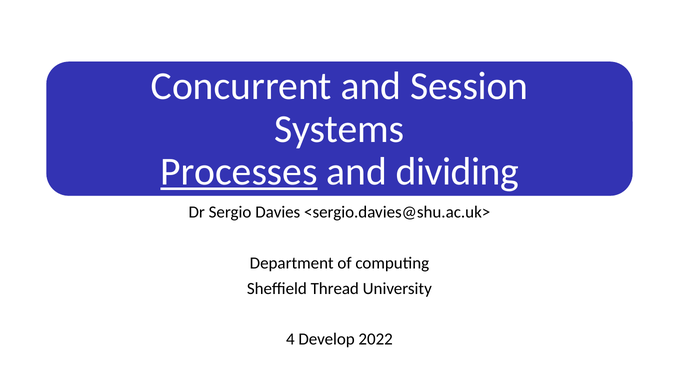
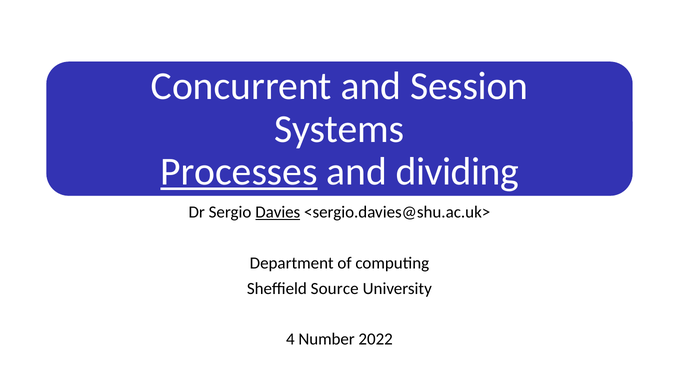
Davies underline: none -> present (278, 212)
Thread: Thread -> Source (335, 288)
Develop: Develop -> Number (327, 339)
